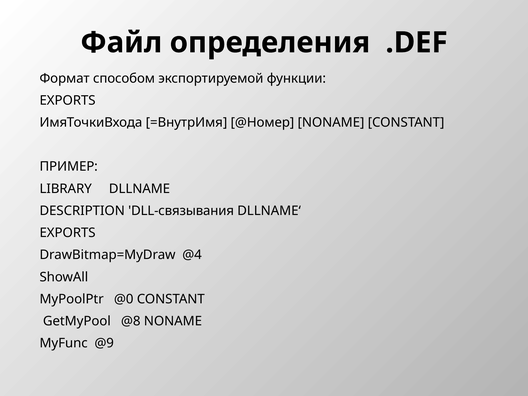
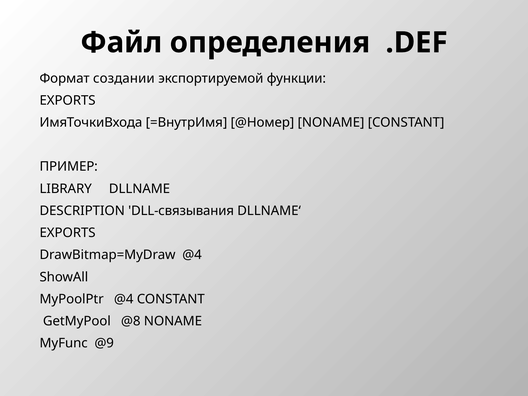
способом: способом -> создании (124, 78)
MyPoolPtr @0: @0 -> @4 (124, 299)
